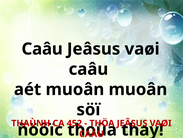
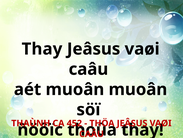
Caâu: Caâu -> Thay (42, 49)
